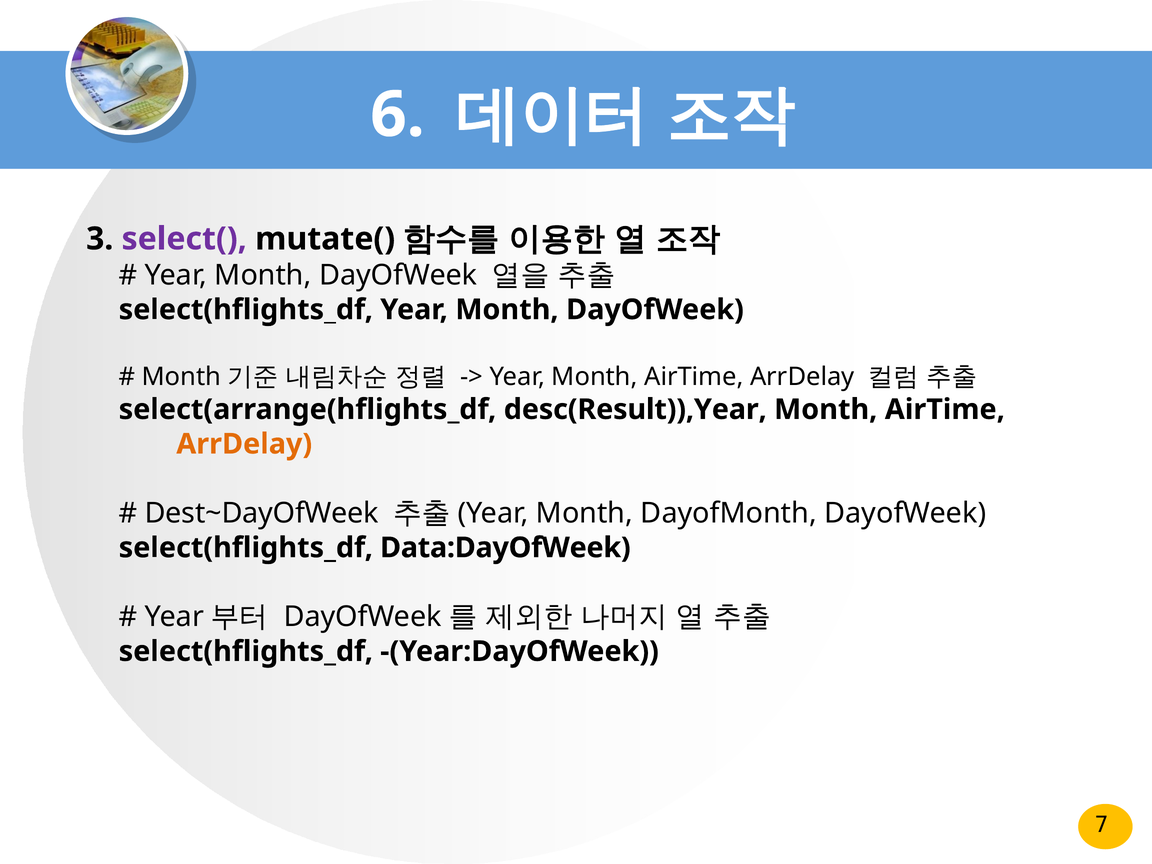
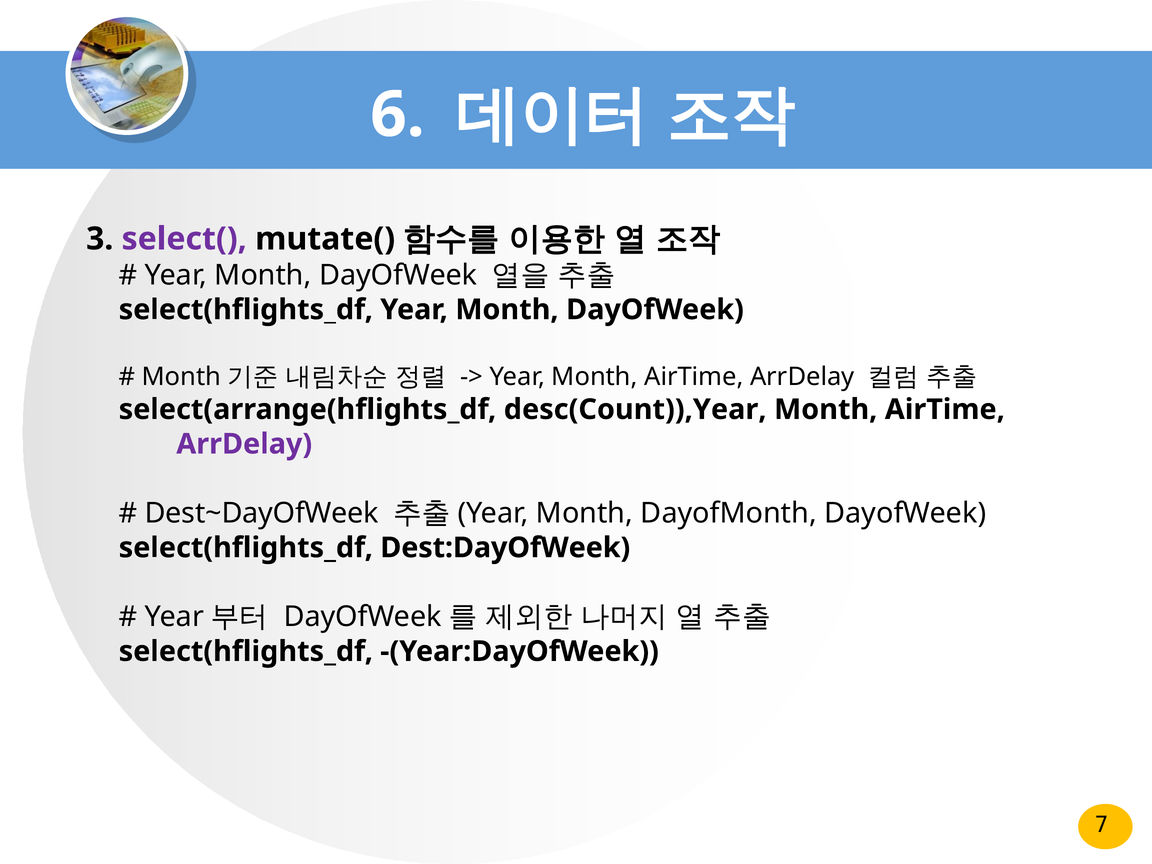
desc(Result)),Year: desc(Result)),Year -> desc(Count)),Year (635, 409)
ArrDelay colour: orange -> purple (244, 444)
Data:DayOfWeek: Data:DayOfWeek -> Dest:DayOfWeek (505, 548)
